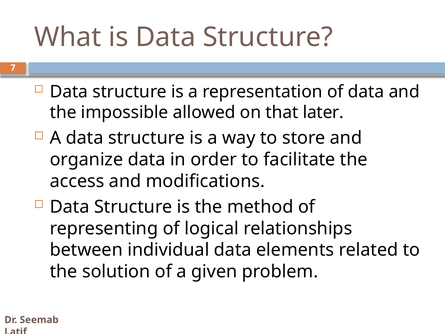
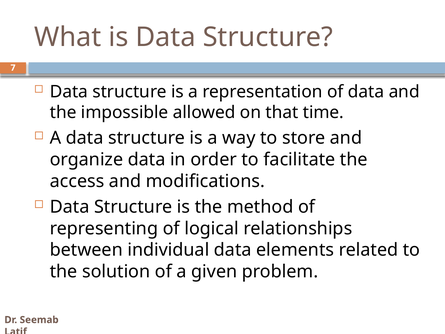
later: later -> time (323, 112)
